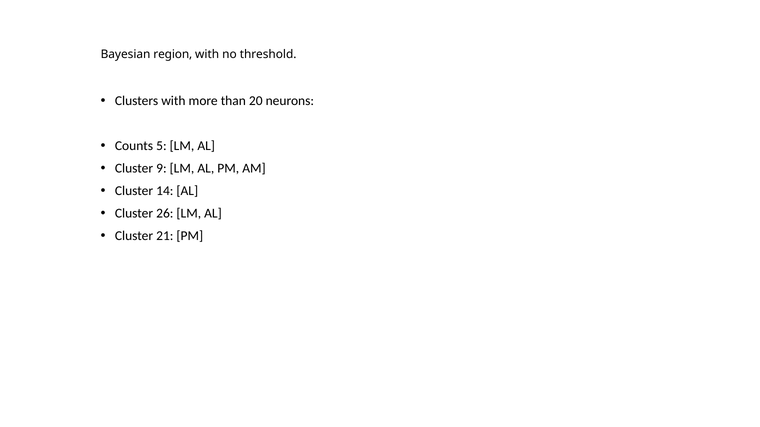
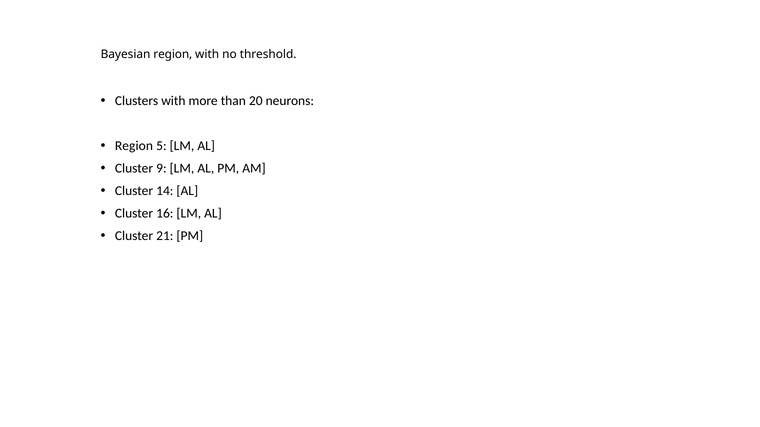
Counts: Counts -> Region (134, 146)
26: 26 -> 16 (165, 213)
